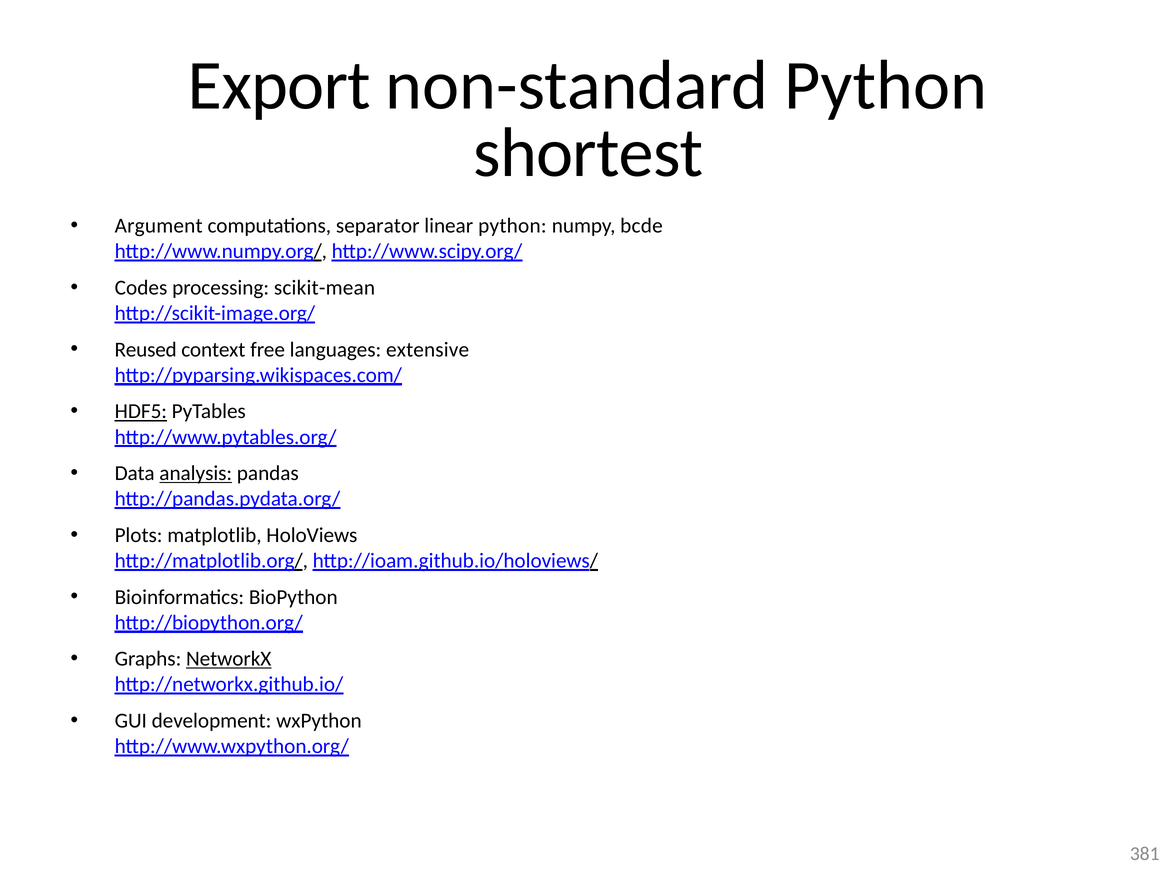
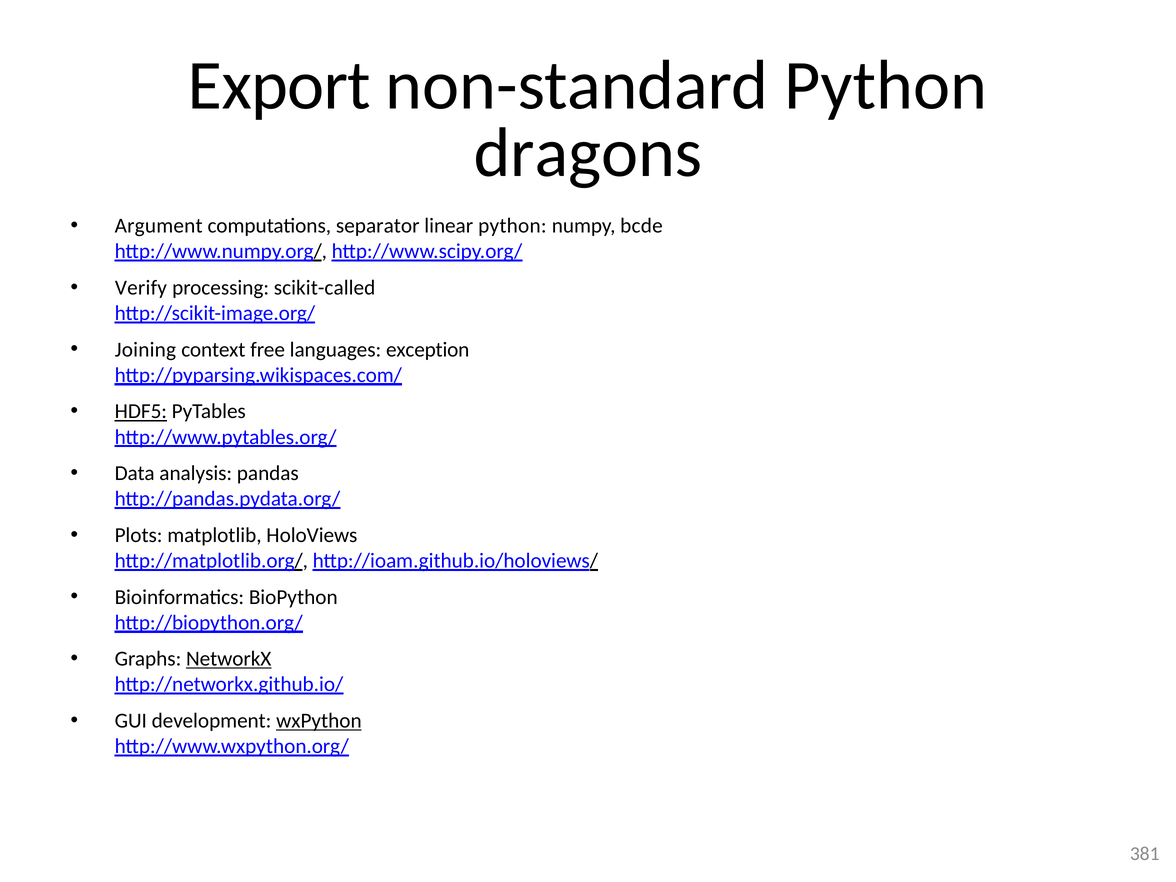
shortest: shortest -> dragons (588, 153)
Codes: Codes -> Verify (141, 288)
scikit-mean: scikit-mean -> scikit-called (325, 288)
Reused: Reused -> Joining (145, 350)
extensive: extensive -> exception (428, 350)
analysis underline: present -> none (196, 473)
wxPython underline: none -> present (319, 721)
